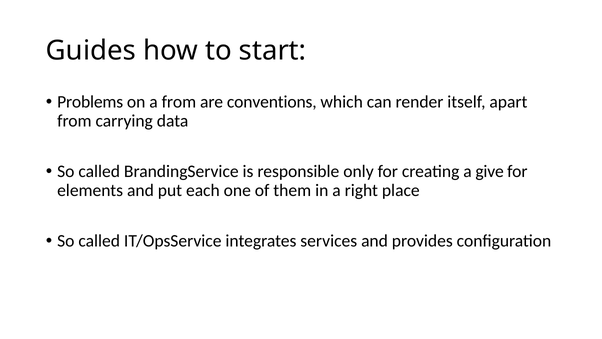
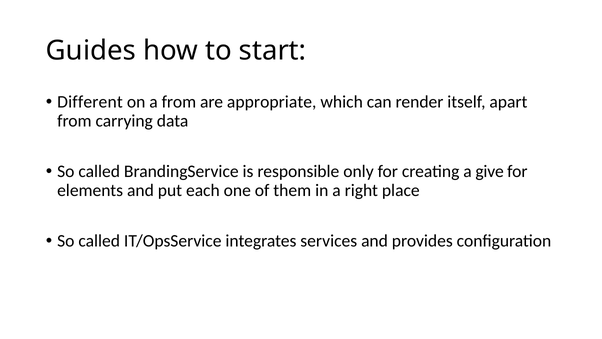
Problems: Problems -> Different (90, 102)
conventions: conventions -> appropriate (272, 102)
